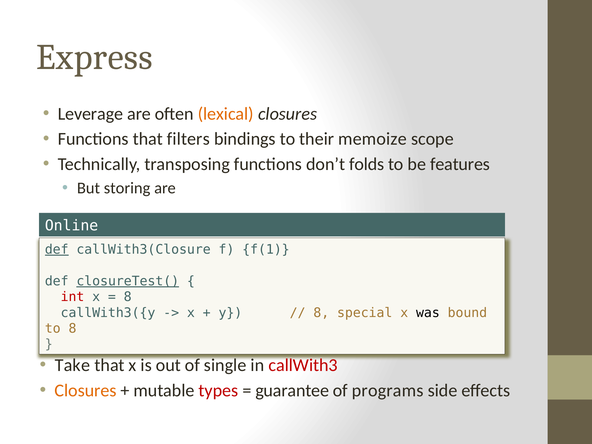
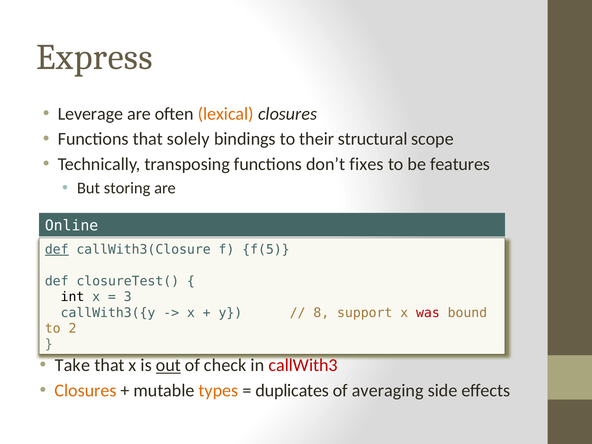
filters: filters -> solely (188, 139)
memoize: memoize -> structural (373, 139)
folds: folds -> fixes (367, 164)
f(1: f(1 -> f(5 (266, 250)
closureTest( underline: present -> none (128, 281)
int colour: red -> black (72, 297)
8: 8 -> 3 (128, 297)
special: special -> support (365, 313)
was colour: black -> red (428, 313)
to 8: 8 -> 2 (72, 328)
out underline: none -> present (168, 365)
single: single -> check (225, 365)
types colour: red -> orange (218, 391)
guarantee: guarantee -> duplicates (292, 391)
programs: programs -> averaging (388, 391)
